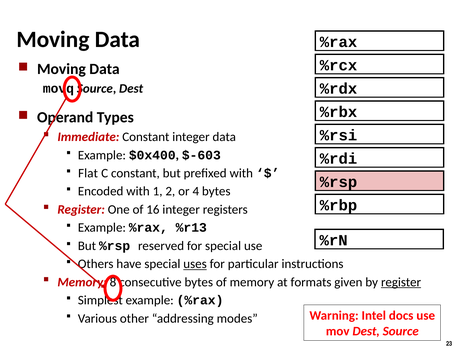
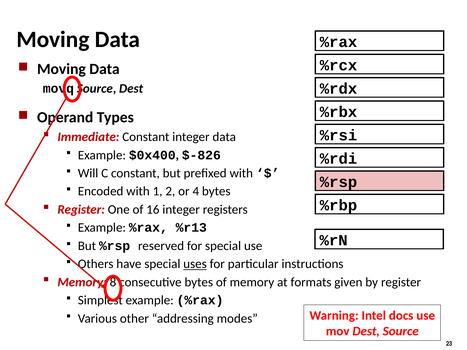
$-603: $-603 -> $-826 (201, 155)
Flat: Flat -> Will (88, 173)
register underline: present -> none (401, 282)
